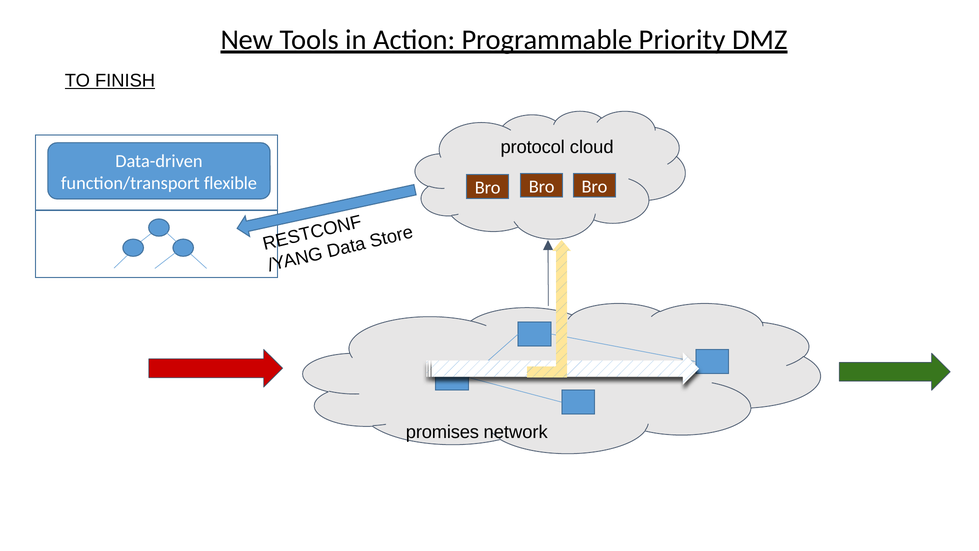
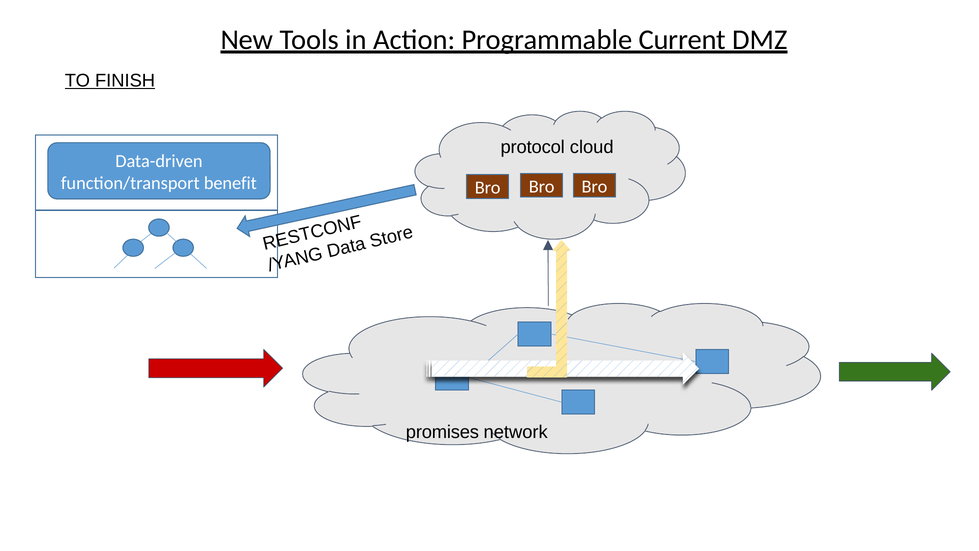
Priority: Priority -> Current (682, 40)
flexible: flexible -> benefit (230, 183)
